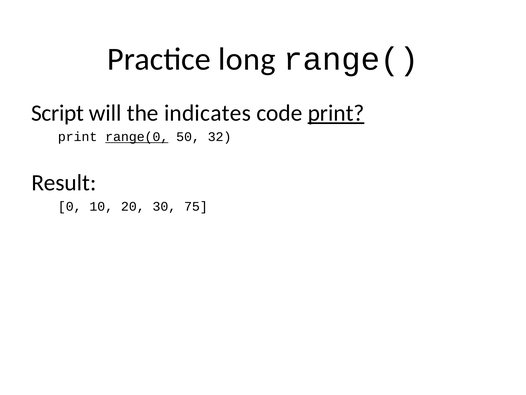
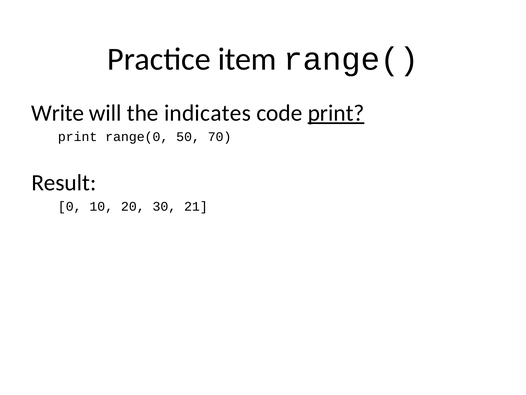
long: long -> item (247, 59)
Script: Script -> Write (58, 113)
range(0 underline: present -> none (137, 137)
32: 32 -> 70 (220, 137)
75: 75 -> 21 (196, 206)
